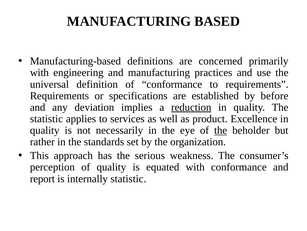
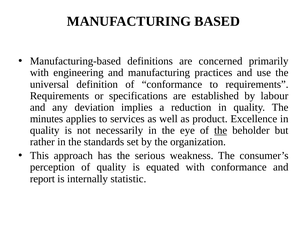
before: before -> labour (274, 95)
reduction underline: present -> none (191, 107)
statistic: statistic -> minutes (47, 118)
